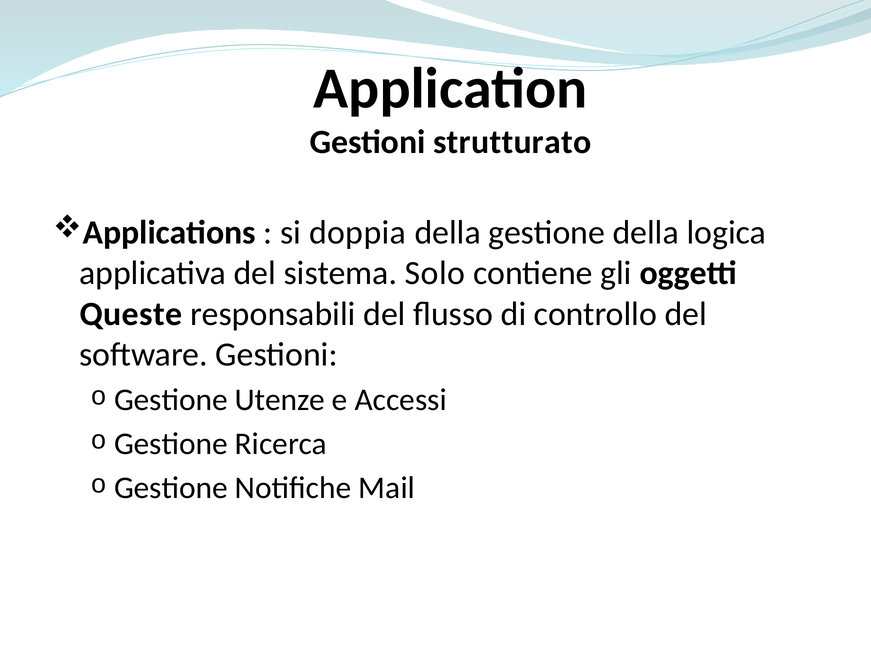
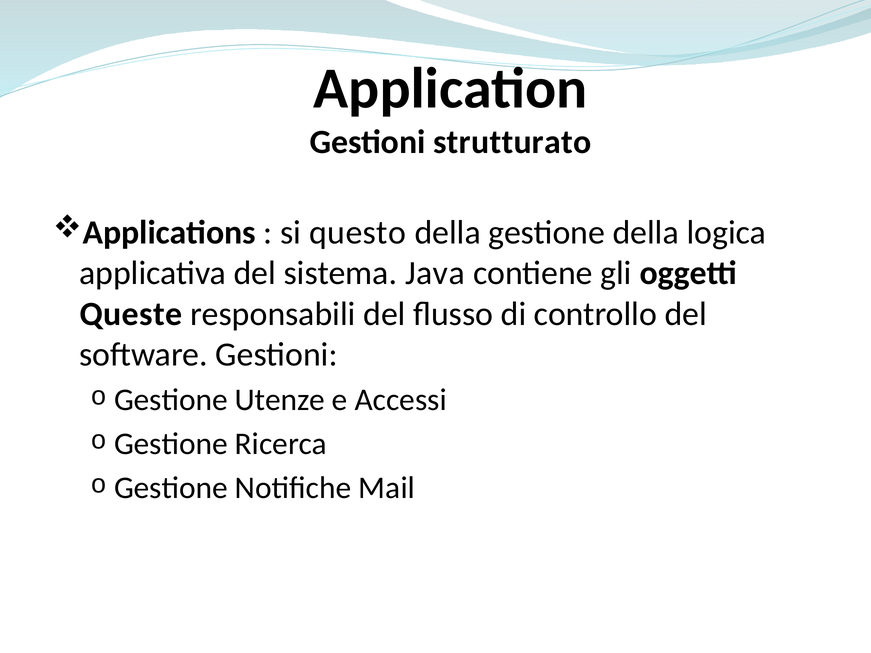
doppia: doppia -> questo (358, 233)
Solo: Solo -> Java (435, 273)
